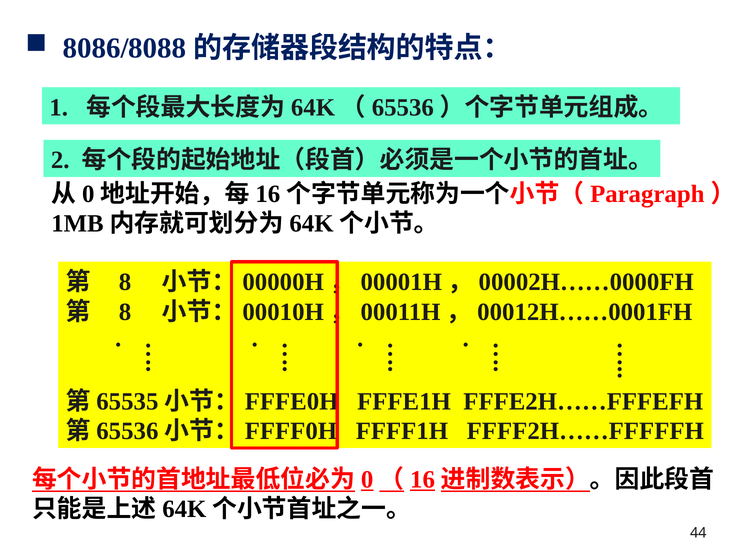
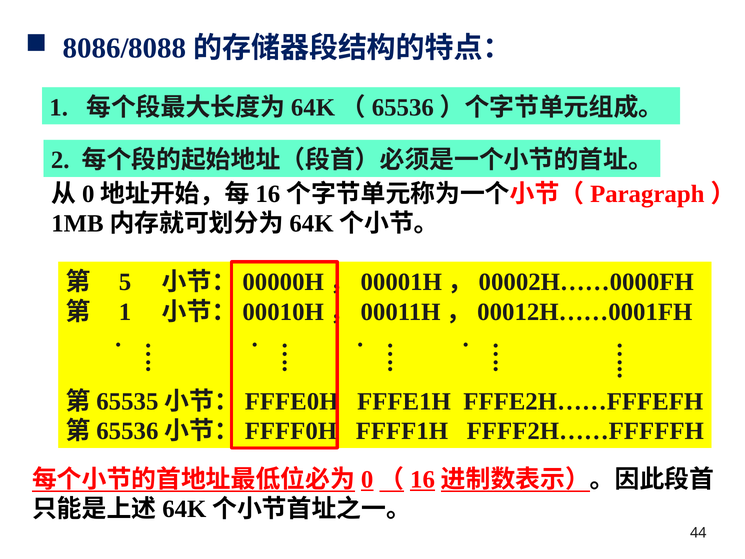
8: 8 -> 5 (125, 282)
8: 8 -> 1 (125, 312)
